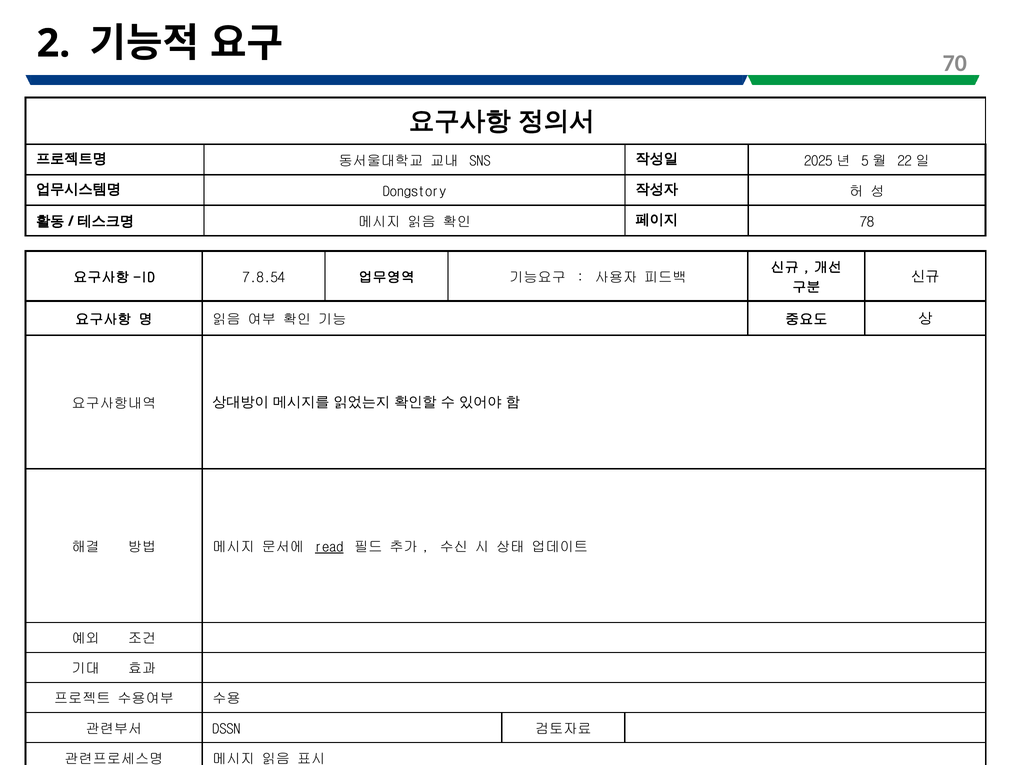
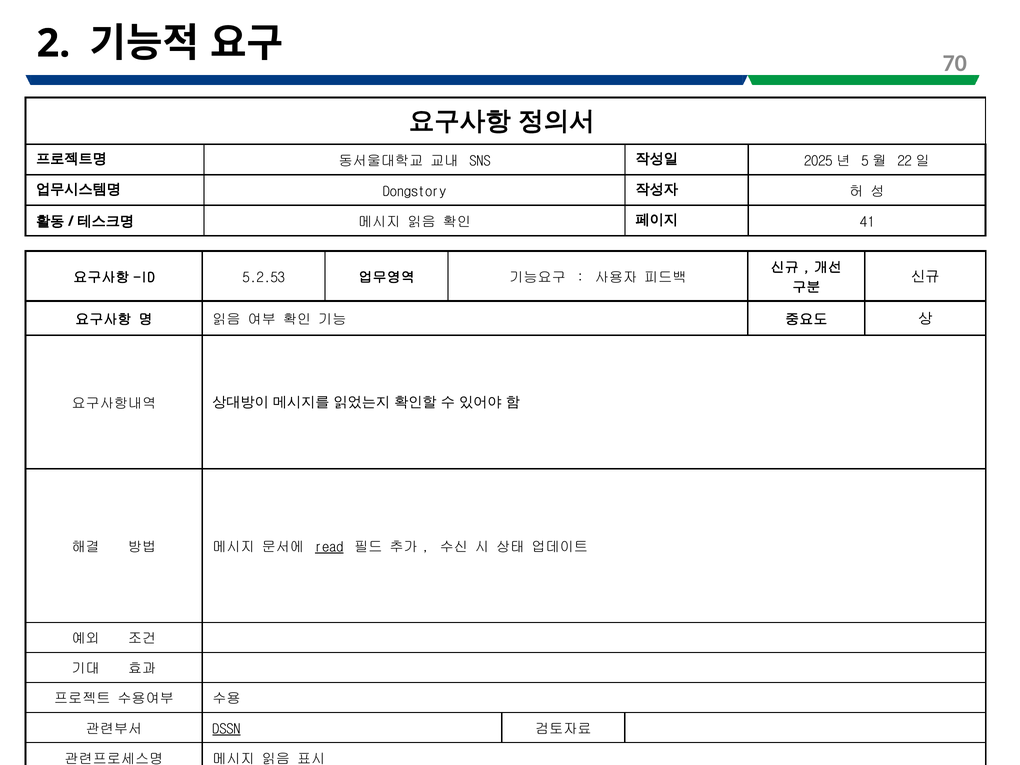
78: 78 -> 41 (867, 222)
7.8.54: 7.8.54 -> 5.2.53 (264, 277)
DSSN underline: none -> present (226, 729)
